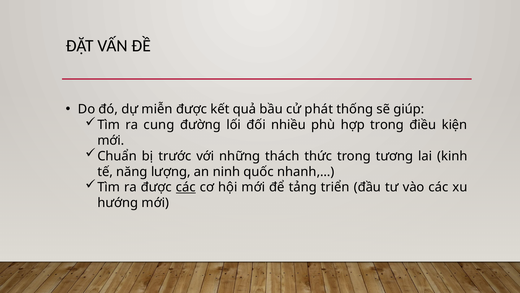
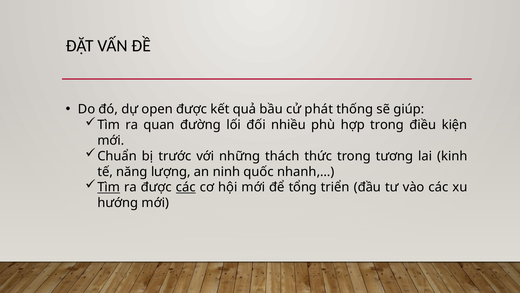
miễn: miễn -> open (157, 109)
cung: cung -> quan (159, 125)
Tìm underline: none -> present (109, 187)
tảng: tảng -> tổng (303, 187)
